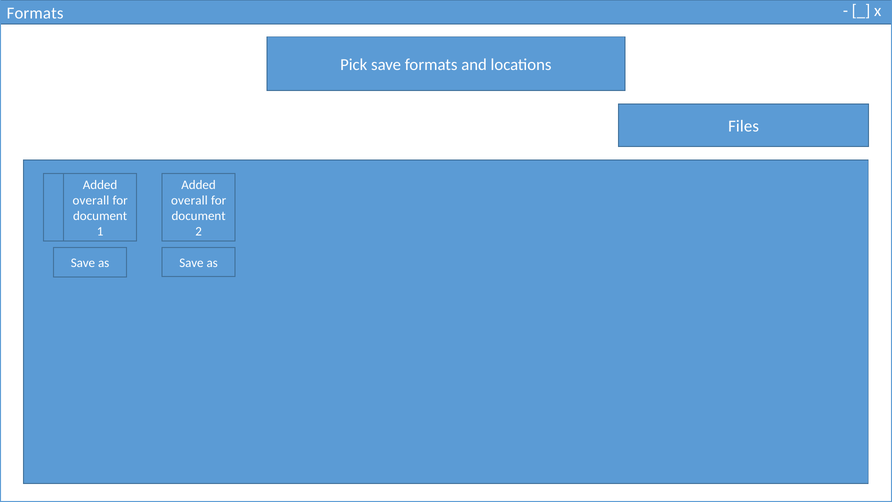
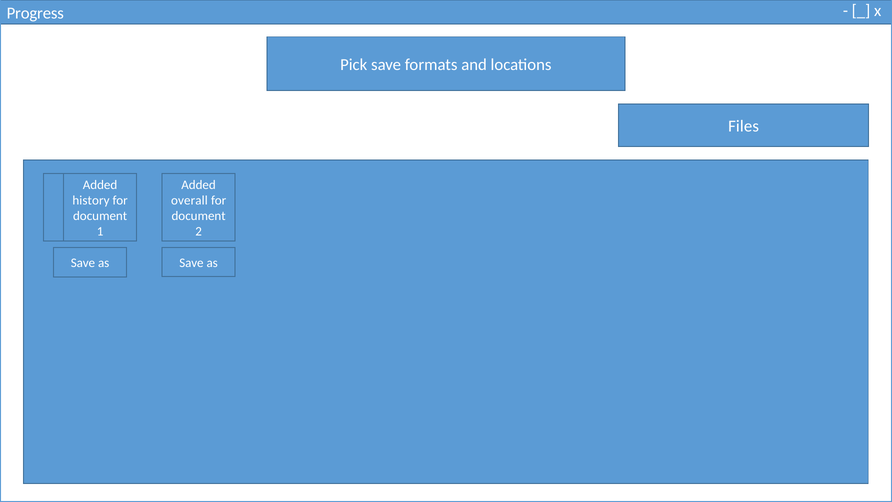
Formats: Formats -> Progress (35, 13)
overall: overall -> history (91, 200)
